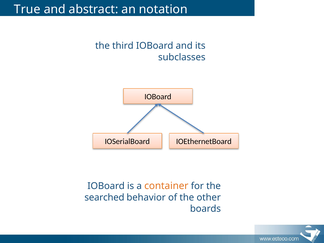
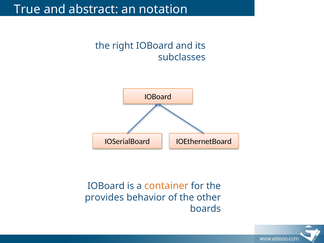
third: third -> right (123, 46)
searched: searched -> provides (104, 197)
